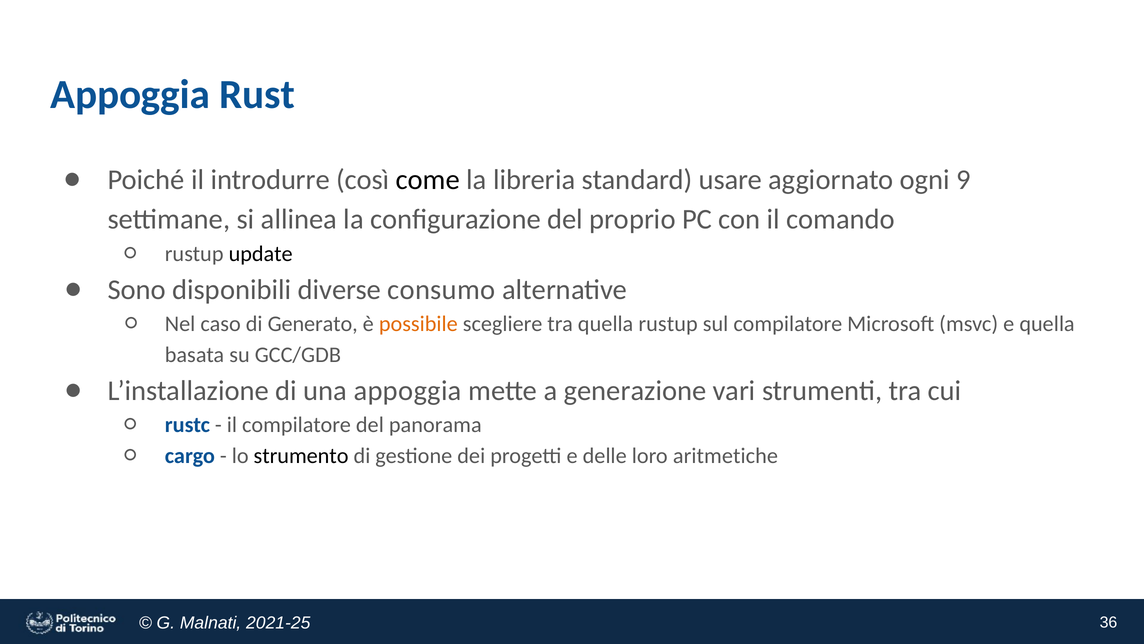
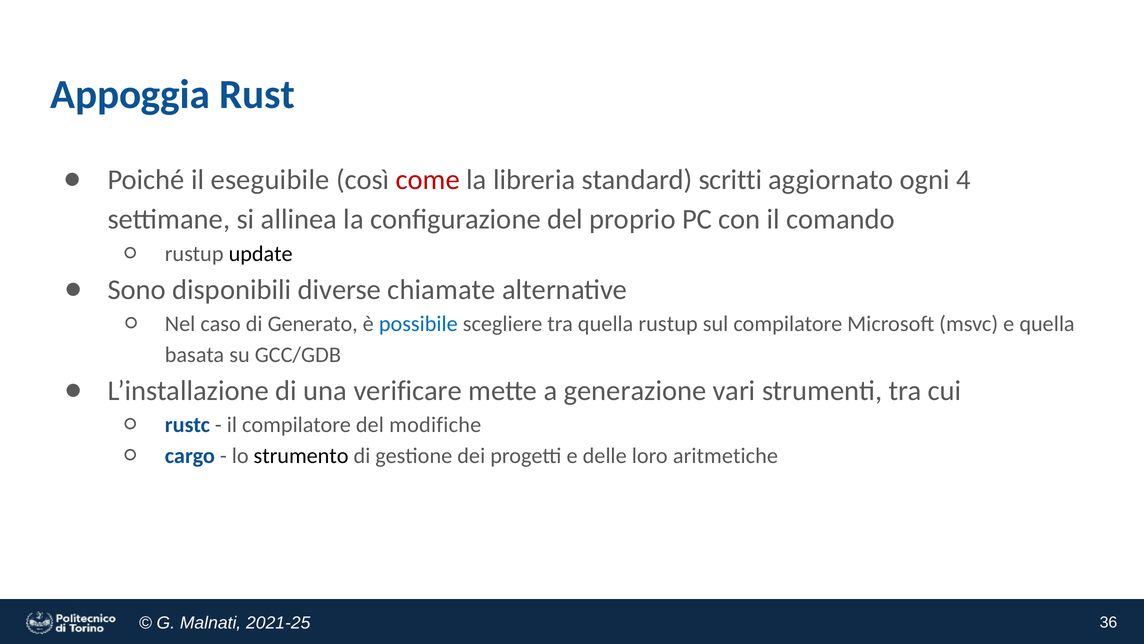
introdurre: introdurre -> eseguibile (270, 180)
come colour: black -> red (428, 180)
usare: usare -> scritti (730, 180)
9: 9 -> 4 (964, 180)
consumo: consumo -> chiamate (442, 290)
possibile colour: orange -> blue (418, 324)
una appoggia: appoggia -> verificare (408, 391)
panorama: panorama -> modifiche (435, 425)
